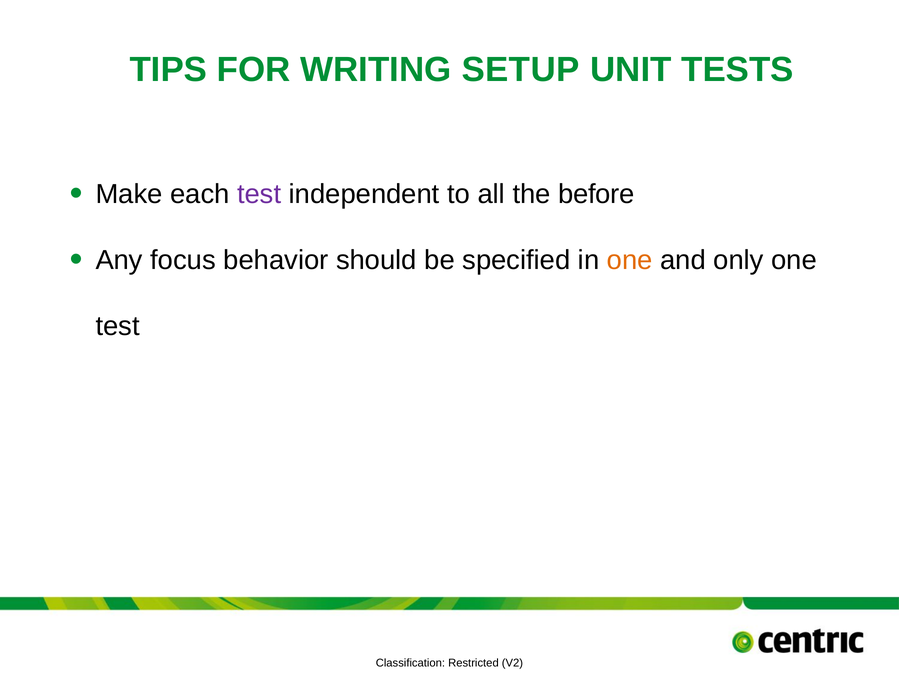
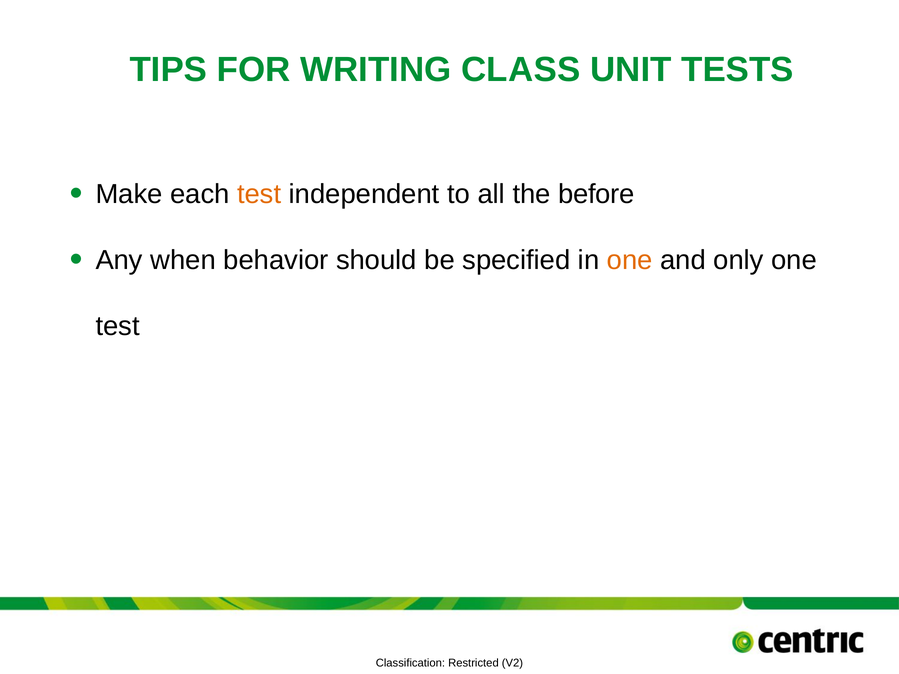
SETUP: SETUP -> CLASS (521, 70)
test colour: purple -> orange (259, 194)
focus: focus -> when (183, 260)
